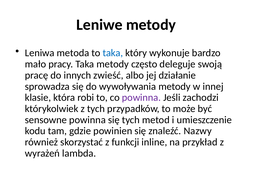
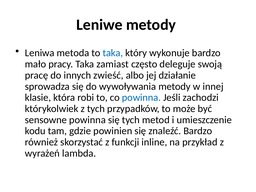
Taka metody: metody -> zamiast (113, 64)
powinna colour: purple -> blue (141, 98)
znaleźć Nazwy: Nazwy -> Bardzo (198, 131)
